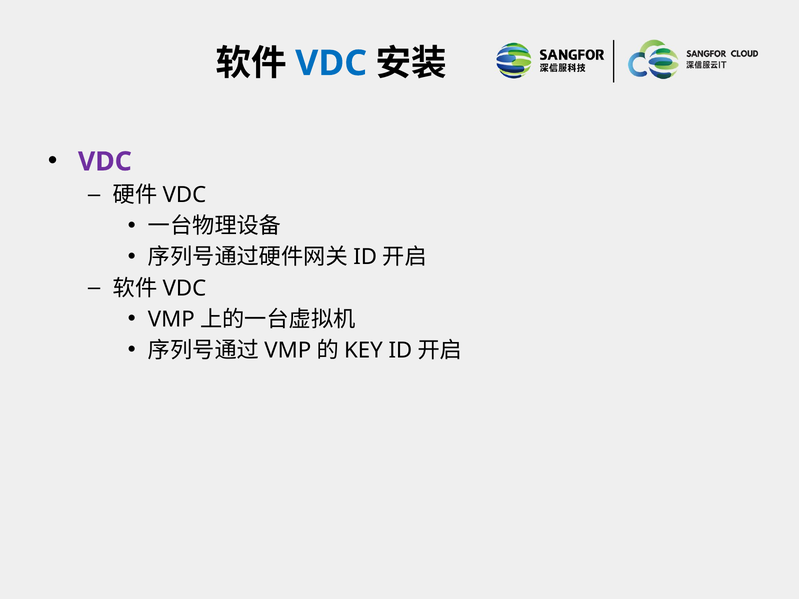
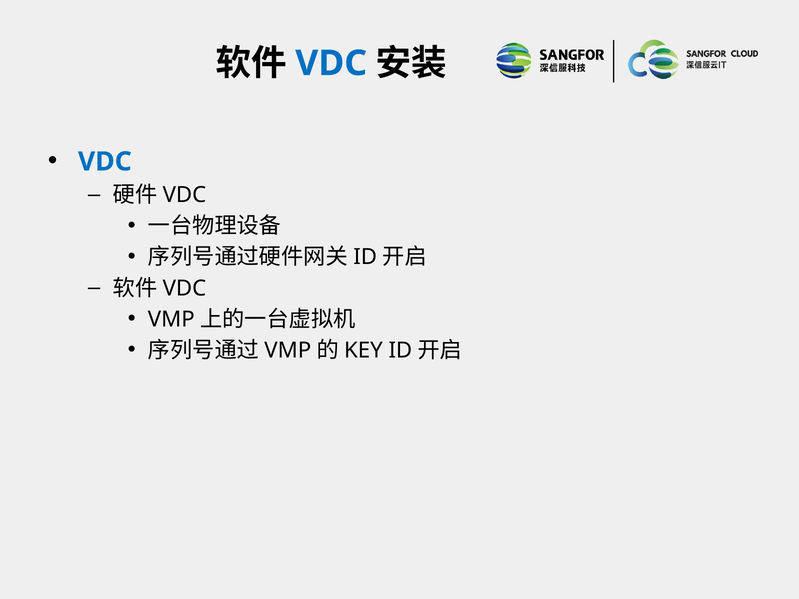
VDC colour: purple -> blue (105, 162)
